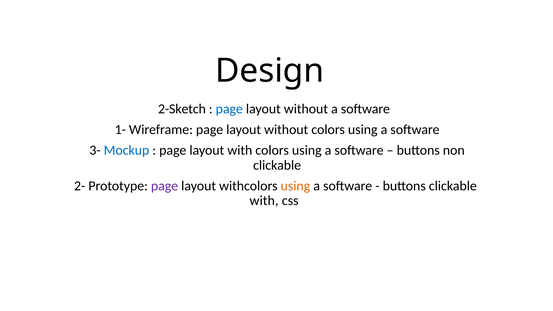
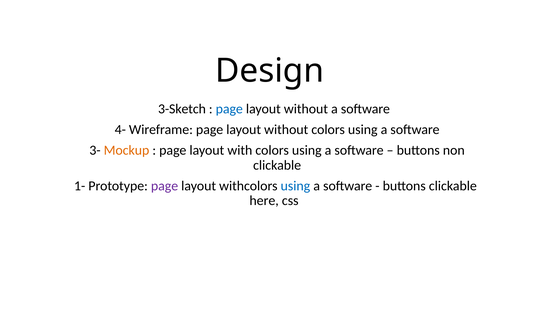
2-Sketch: 2-Sketch -> 3-Sketch (182, 109)
1-: 1- -> 4- (120, 130)
Mockup colour: blue -> orange (126, 150)
2-: 2- -> 1- (80, 186)
using colour: orange -> blue (295, 186)
with: with -> here (264, 201)
